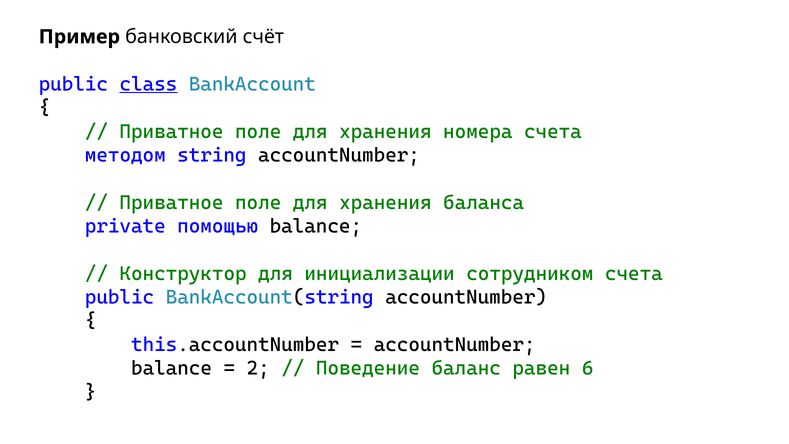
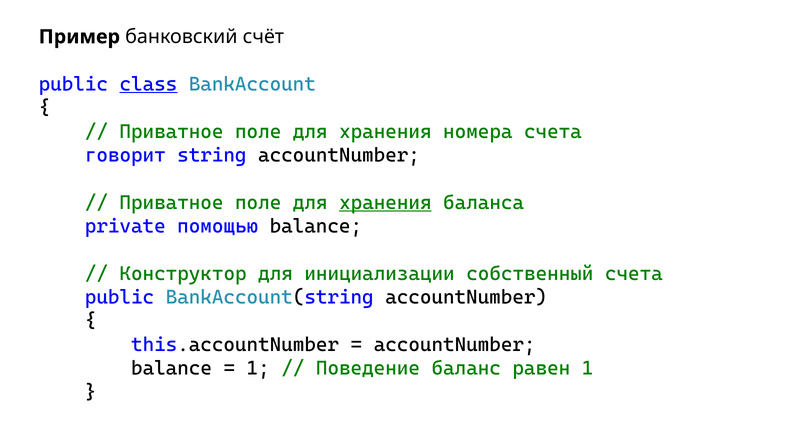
методом: методом -> говорит (125, 155)
хранения underline: none -> present (385, 202)
сотрудником: сотрудником -> собственный (530, 273)
2: 2 -> 1 (258, 368)
равен 6: 6 -> 1 (588, 368)
